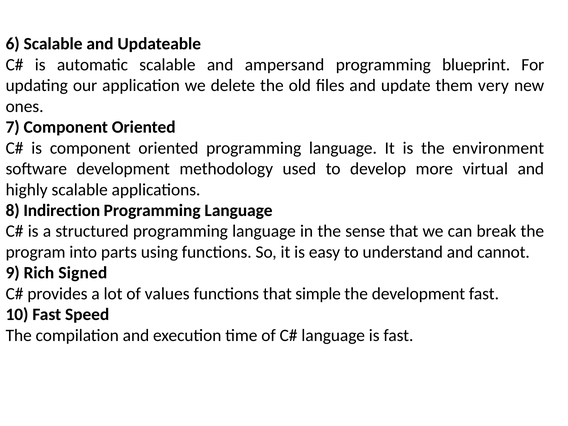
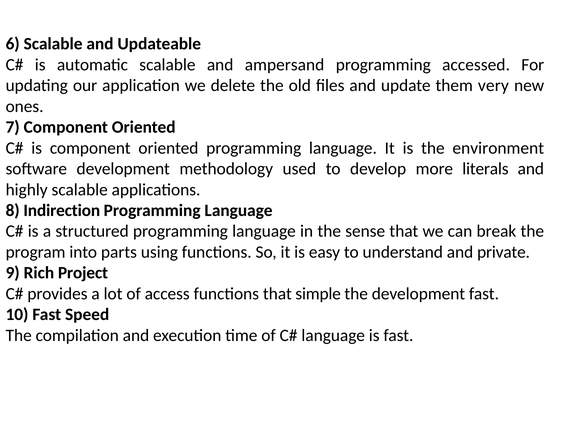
blueprint: blueprint -> accessed (476, 65)
virtual: virtual -> literals (485, 169)
cannot: cannot -> private (504, 252)
Signed: Signed -> Project (83, 273)
values: values -> access (167, 294)
